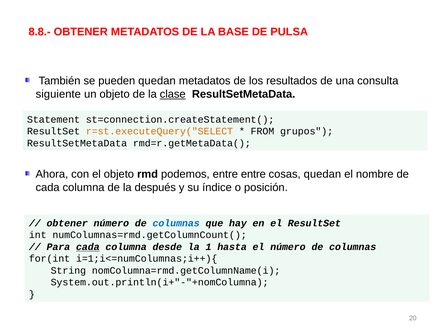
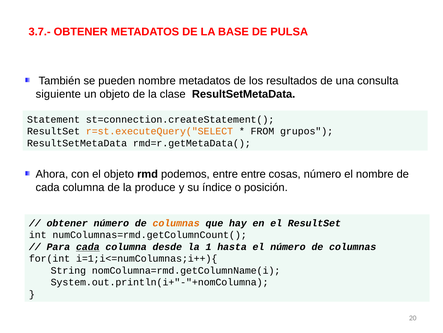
8.8.-: 8.8.- -> 3.7.- (40, 32)
pueden quedan: quedan -> nombre (157, 81)
clase underline: present -> none (173, 94)
cosas quedan: quedan -> número (322, 174)
después: después -> produce (155, 187)
columnas colour: blue -> orange (176, 223)
